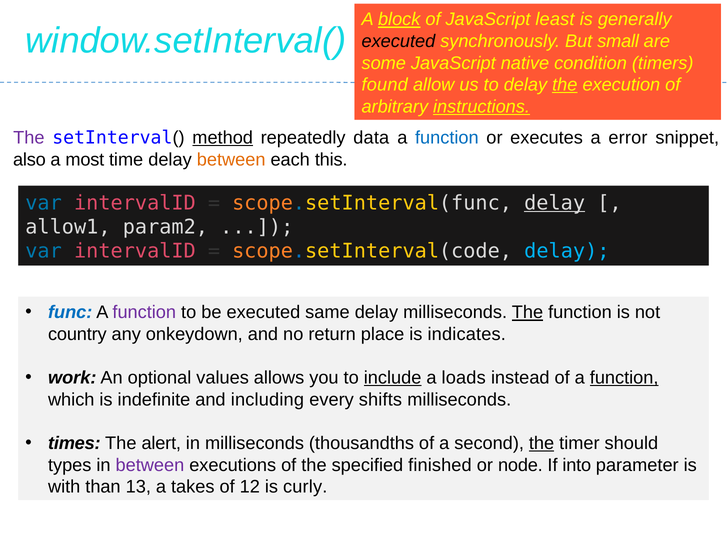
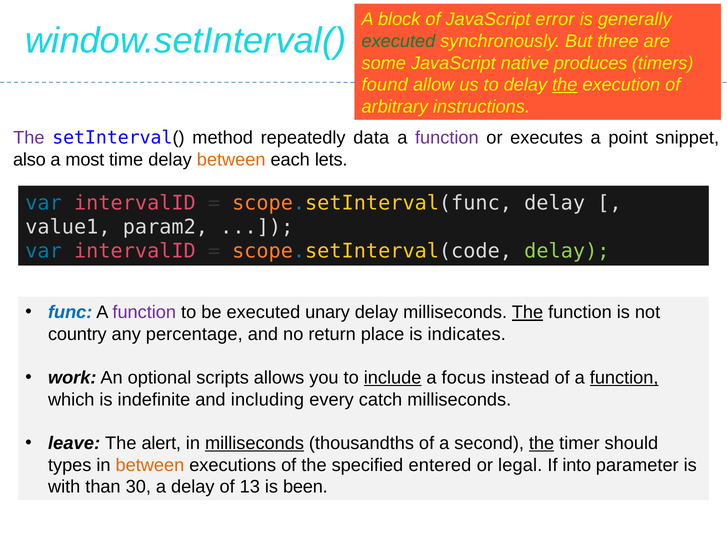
block underline: present -> none (399, 19)
least: least -> error (555, 19)
executed colour: black -> green (398, 41)
small: small -> three (618, 41)
condition: condition -> produces (591, 63)
instructions underline: present -> none (482, 107)
method underline: present -> none (223, 138)
function colour: blue -> purple (447, 138)
error: error -> point (628, 138)
this: this -> lets (331, 160)
delay underline: present -> none (555, 203)
allow1: allow1 -> value1 (68, 227)
delay colour: light blue -> light green (567, 251)
same: same -> unary (328, 313)
onkeydown: onkeydown -> percentage (194, 334)
values: values -> scripts (223, 378)
loads: loads -> focus (464, 378)
shifts: shifts -> catch (381, 400)
times: times -> leave (74, 443)
milliseconds underline: none -> present (255, 443)
between colour: purple -> orange (150, 465)
finished: finished -> entered (440, 465)
node: node -> legal (520, 465)
13: 13 -> 30 (138, 487)
a takes: takes -> delay (193, 487)
12: 12 -> 13 (250, 487)
curly: curly -> been (305, 487)
